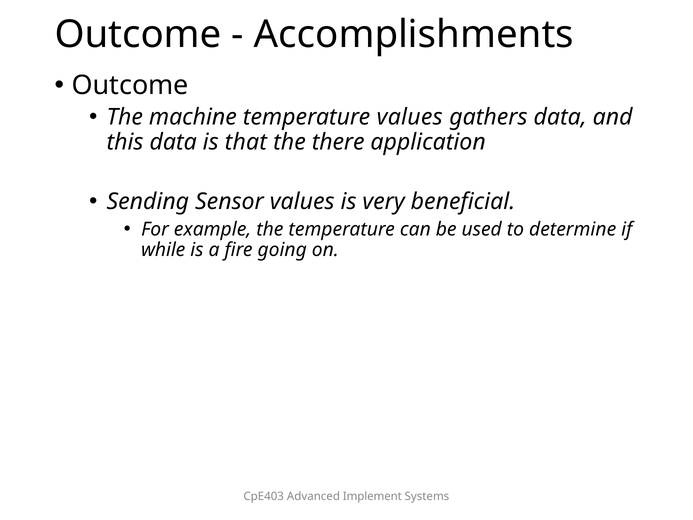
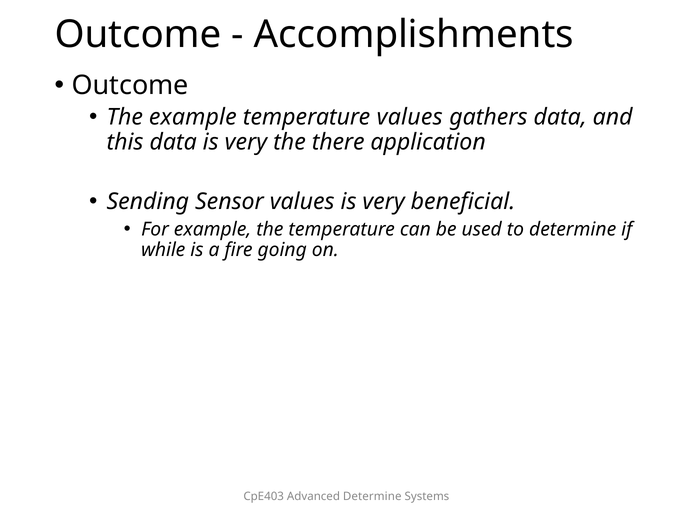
The machine: machine -> example (193, 117)
data is that: that -> very (246, 142)
Advanced Implement: Implement -> Determine (372, 496)
